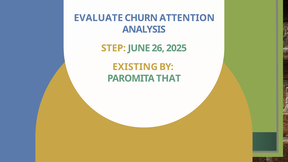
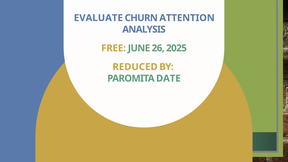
STEP: STEP -> FREE (114, 48)
EXISTING: EXISTING -> REDUCED (135, 67)
THAT: THAT -> DATE (168, 78)
